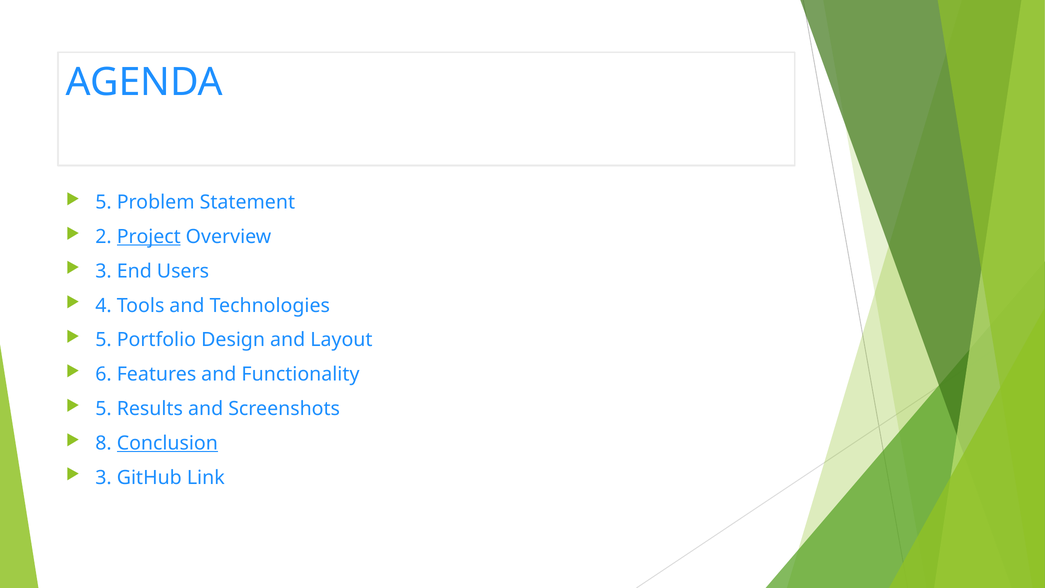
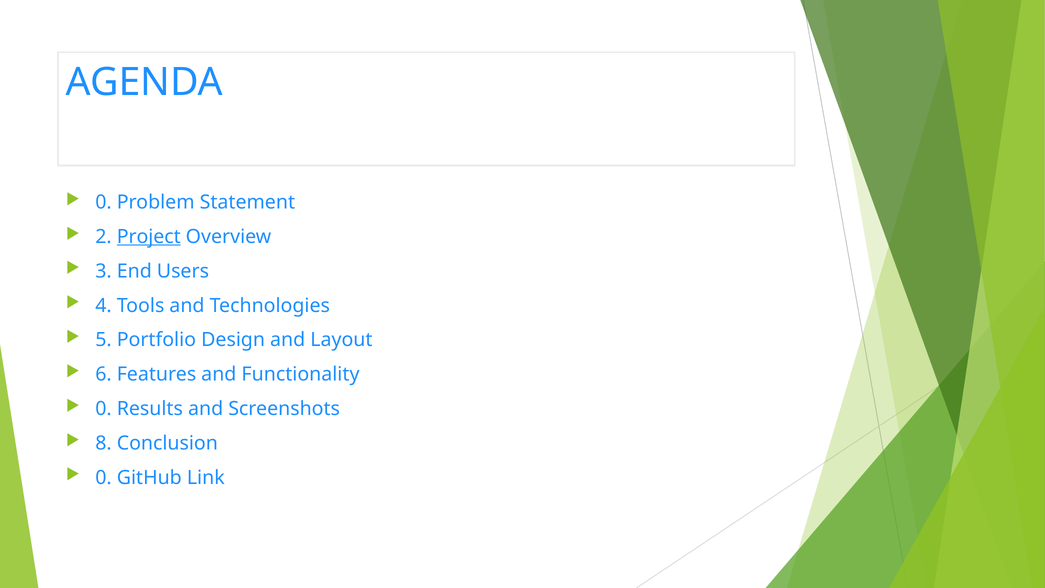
5: 5 -> 0 (103, 202)
5: 5 -> 0 (103, 409)
Conclusion underline: present -> none (167, 443)
3: 3 -> 0 (103, 477)
